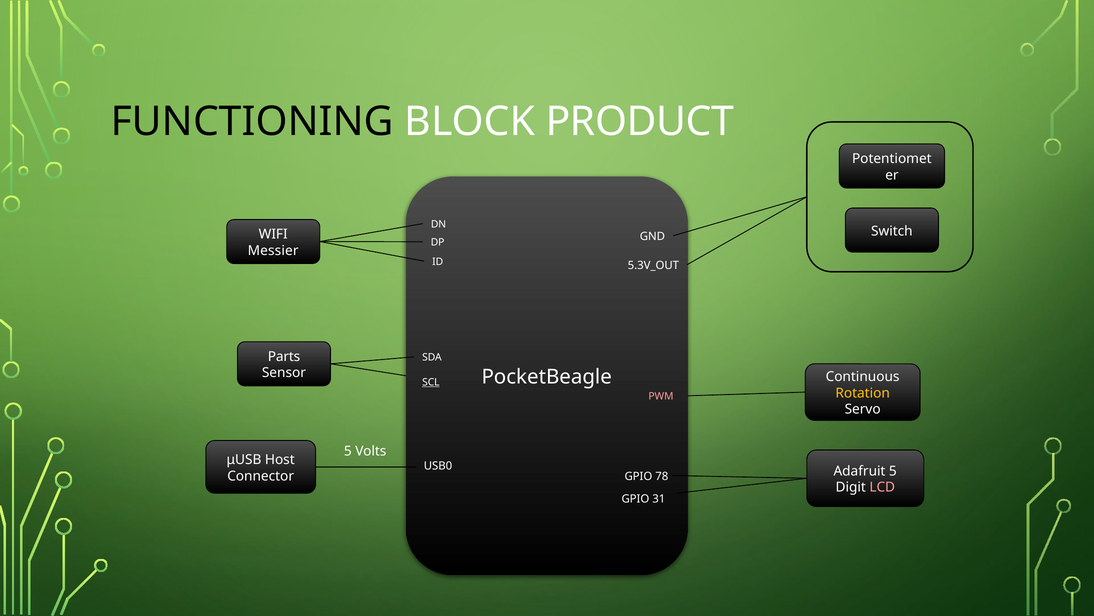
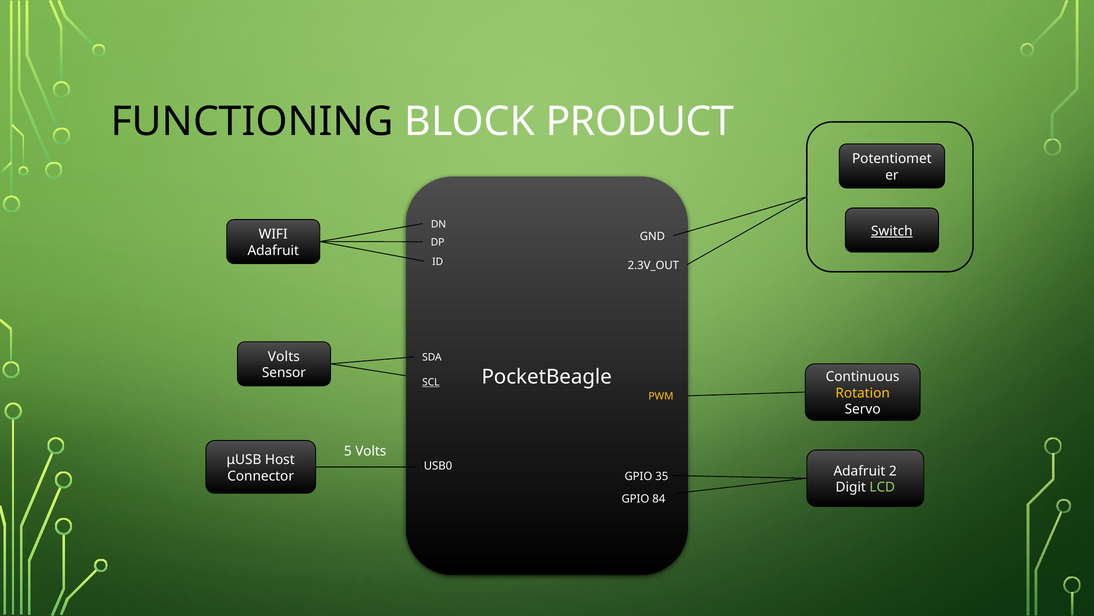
Switch underline: none -> present (892, 231)
Messier: Messier -> Adafruit (273, 250)
5.3V_OUT: 5.3V_OUT -> 2.3V_OUT (653, 265)
Parts: Parts -> Volts (284, 356)
PWM colour: pink -> yellow (661, 396)
Adafruit 5: 5 -> 2 (893, 471)
78: 78 -> 35 (662, 476)
LCD colour: pink -> light green (882, 487)
31: 31 -> 84 (659, 498)
